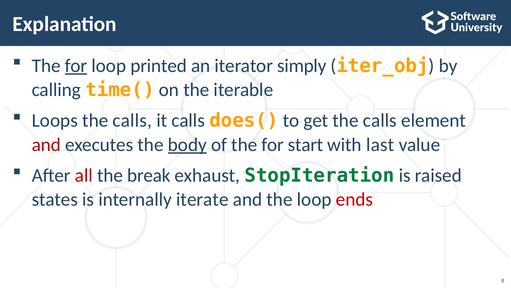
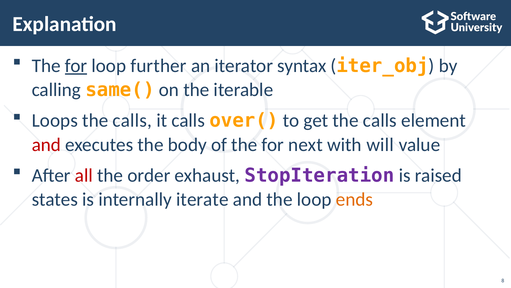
printed: printed -> further (159, 66)
simply: simply -> syntax (302, 66)
time(: time( -> same( (120, 90)
does(: does( -> over( (244, 120)
body underline: present -> none (187, 144)
start: start -> next (305, 144)
last: last -> will (380, 144)
break: break -> order (149, 175)
StopIteration colour: green -> purple (319, 175)
ends colour: red -> orange (354, 199)
